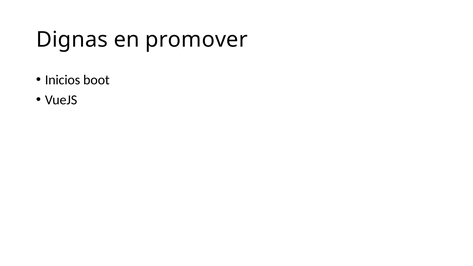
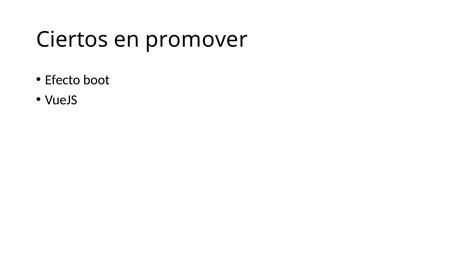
Dignas: Dignas -> Ciertos (72, 40)
Inicios: Inicios -> Efecto (63, 80)
